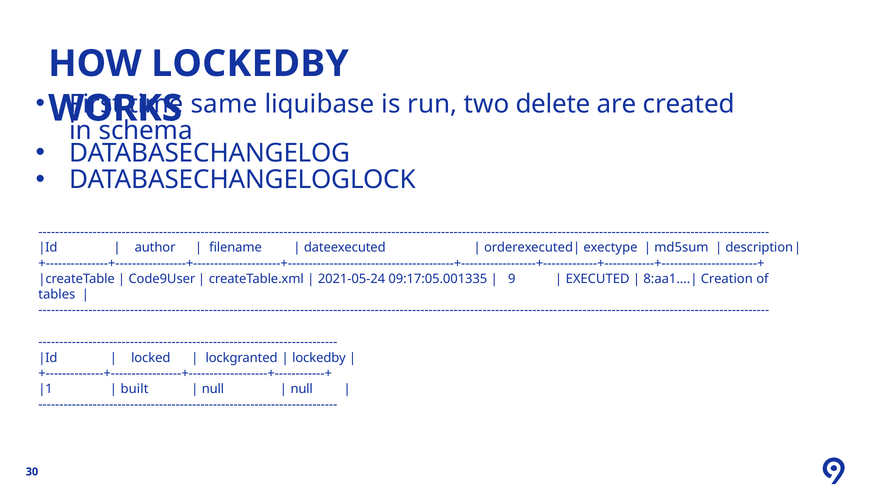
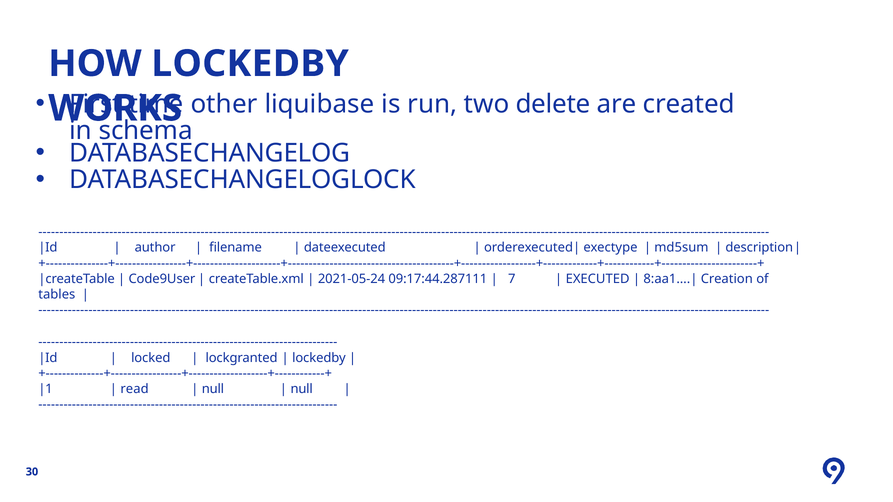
same: same -> other (224, 104)
09:17:05.001335: 09:17:05.001335 -> 09:17:44.287111 (438, 279)
9: 9 -> 7 (512, 279)
built: built -> read (135, 389)
